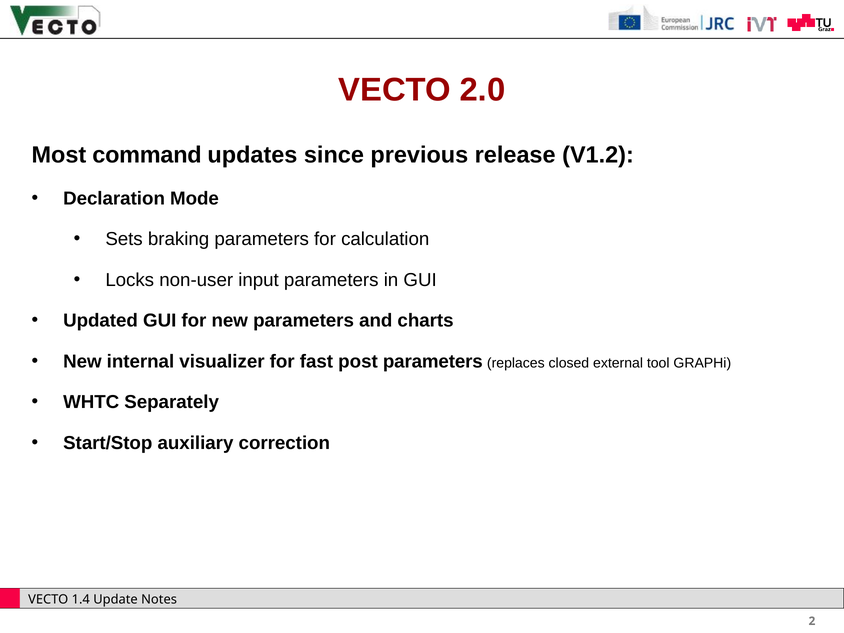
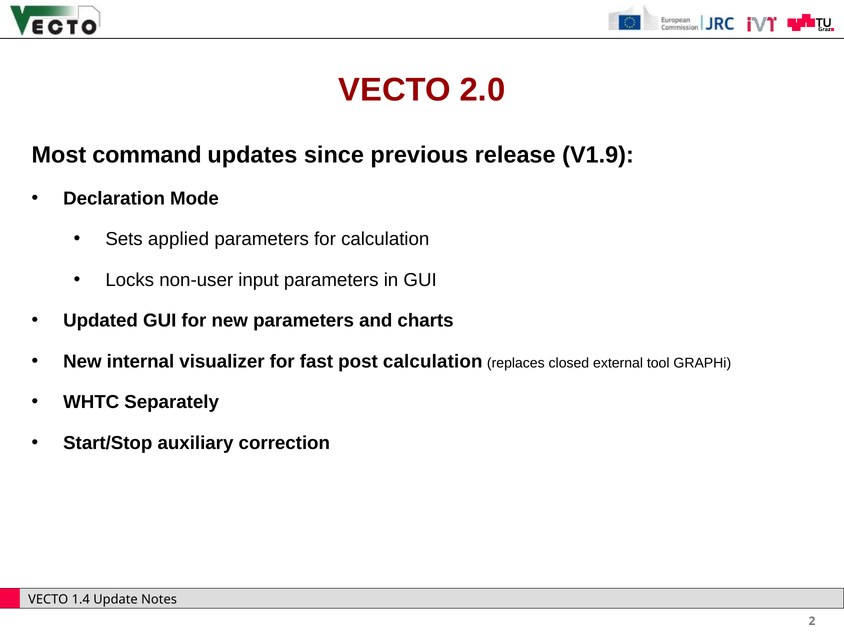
V1.2: V1.2 -> V1.9 (598, 155)
braking: braking -> applied (179, 239)
post parameters: parameters -> calculation (433, 362)
